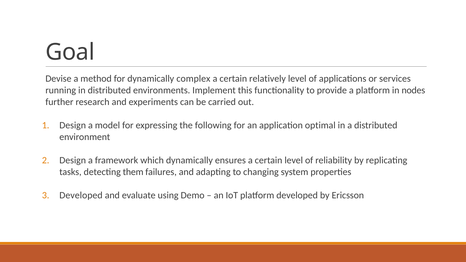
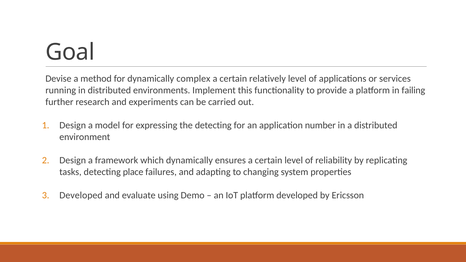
nodes: nodes -> failing (413, 90)
the following: following -> detecting (213, 125)
optimal: optimal -> number (320, 125)
them: them -> place (133, 172)
